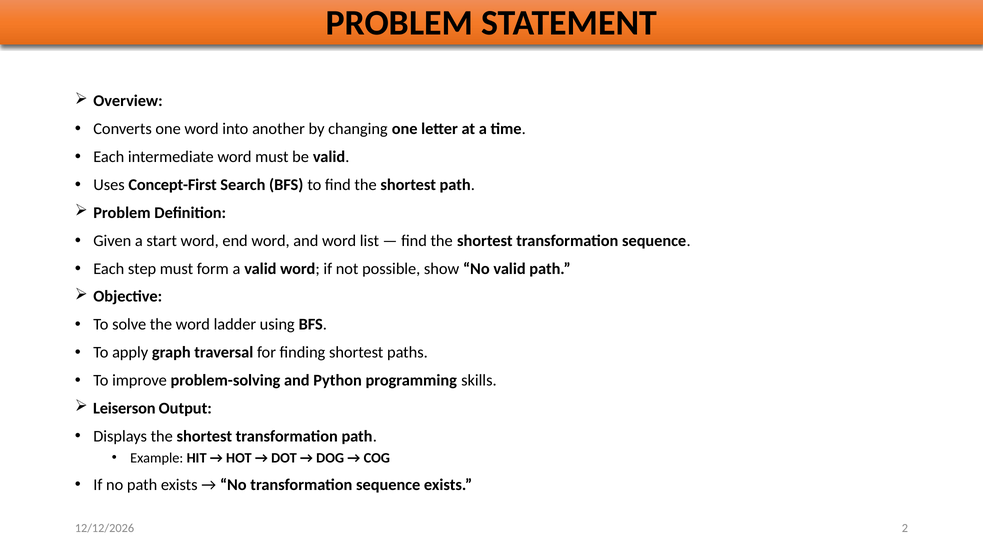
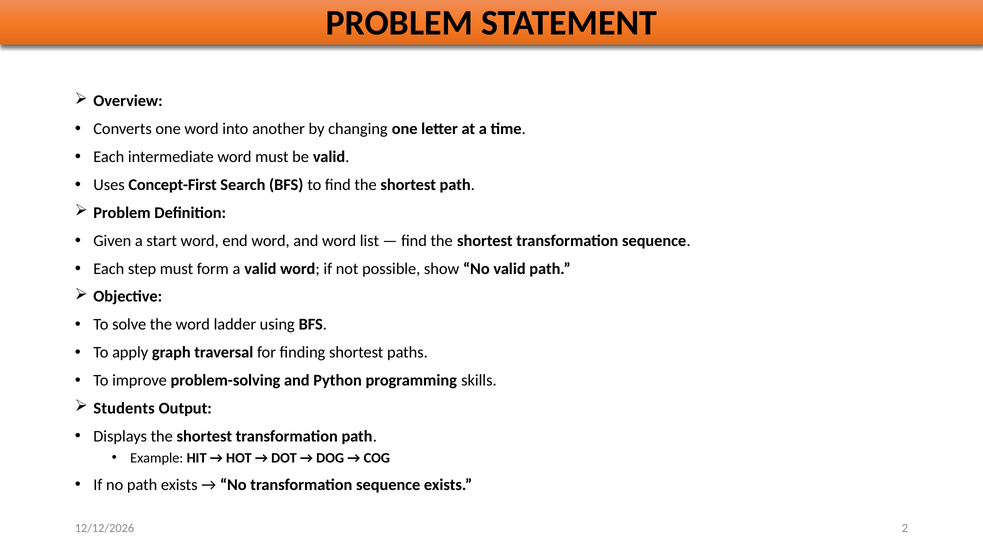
Leiserson: Leiserson -> Students (124, 408)
